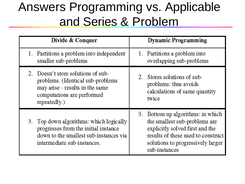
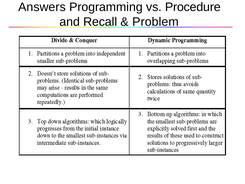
Applicable: Applicable -> Procedure (193, 7)
Series: Series -> Recall (100, 22)
